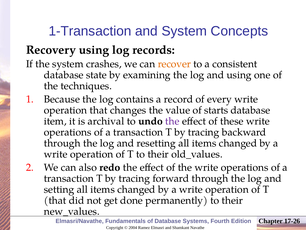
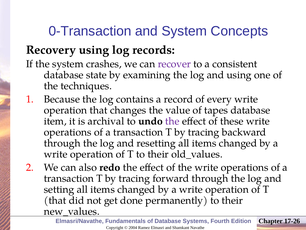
1-Transaction: 1-Transaction -> 0-Transaction (90, 31)
recover colour: orange -> purple (174, 64)
starts: starts -> tapes (216, 110)
